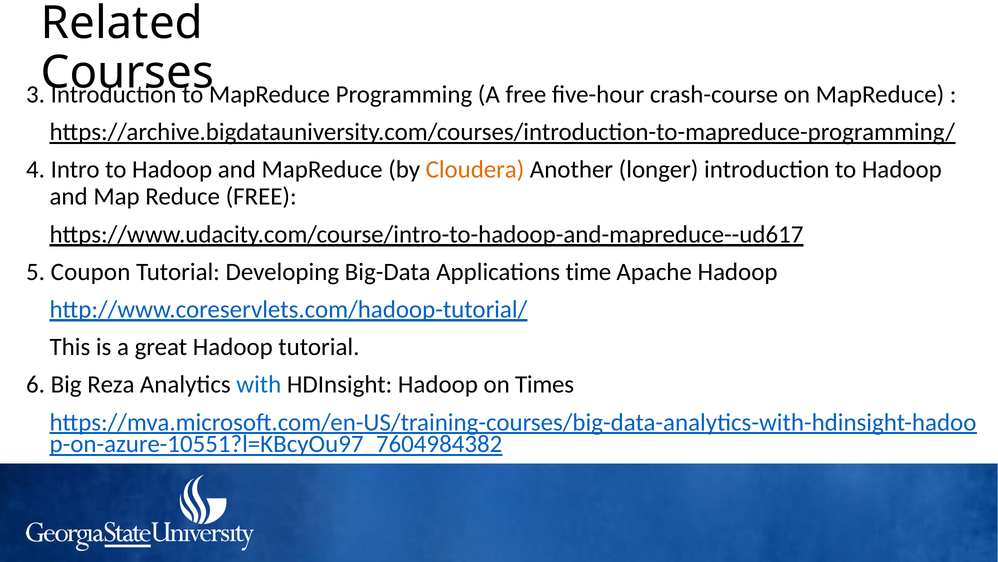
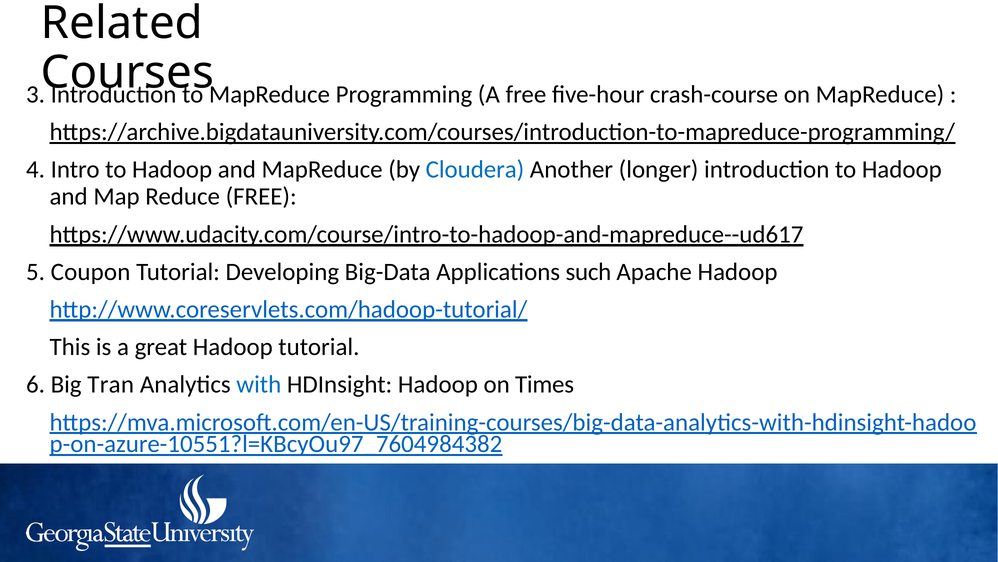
Cloudera colour: orange -> blue (475, 170)
time: time -> such (588, 272)
Reza: Reza -> Tran (111, 384)
